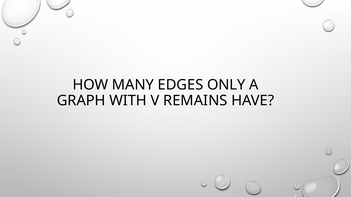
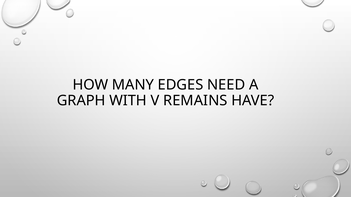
ONLY: ONLY -> NEED (226, 85)
